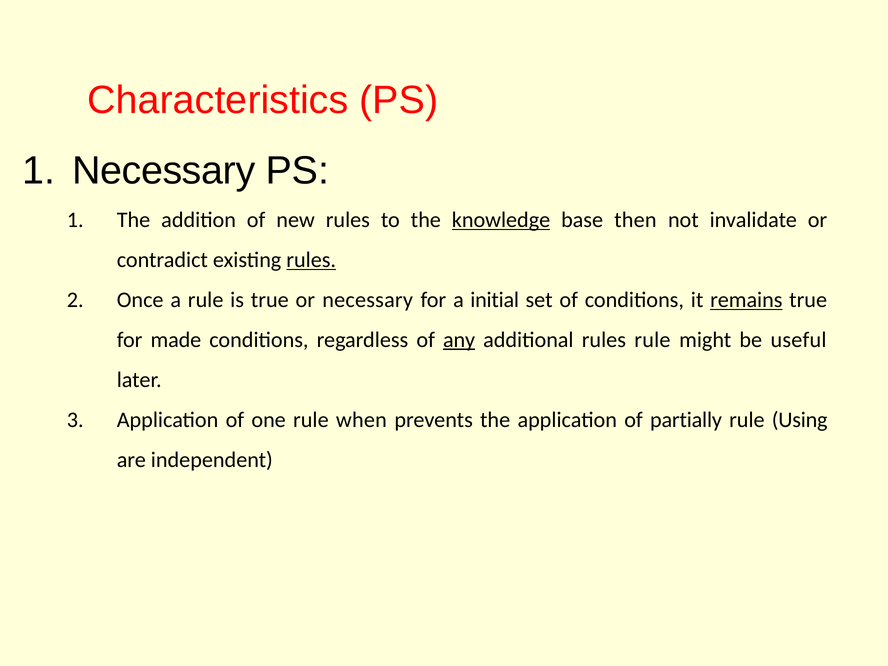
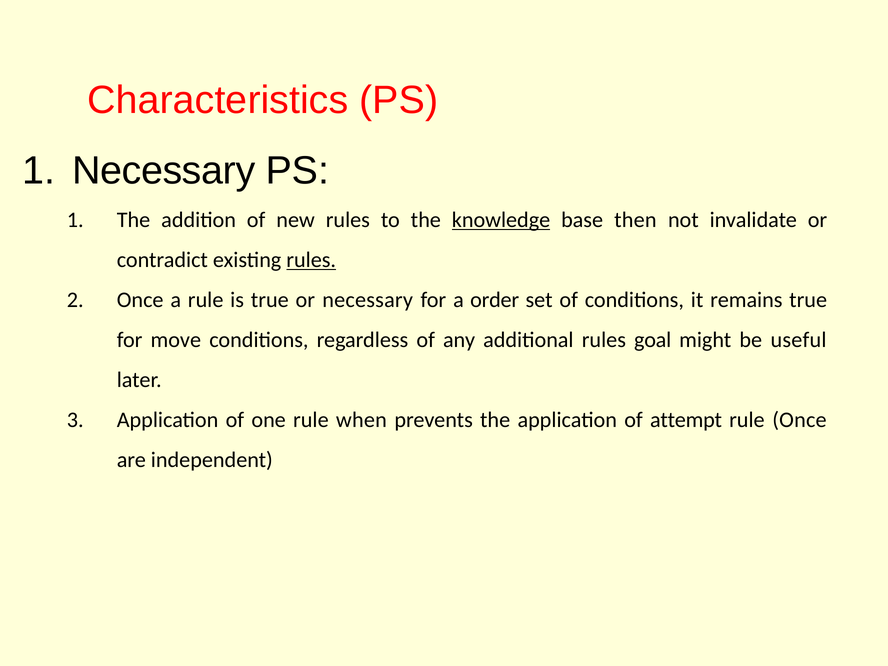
initial: initial -> order (495, 300)
remains underline: present -> none (746, 300)
made: made -> move (176, 340)
any underline: present -> none (459, 340)
rules rule: rule -> goal (653, 340)
partially: partially -> attempt (686, 420)
rule Using: Using -> Once (799, 420)
